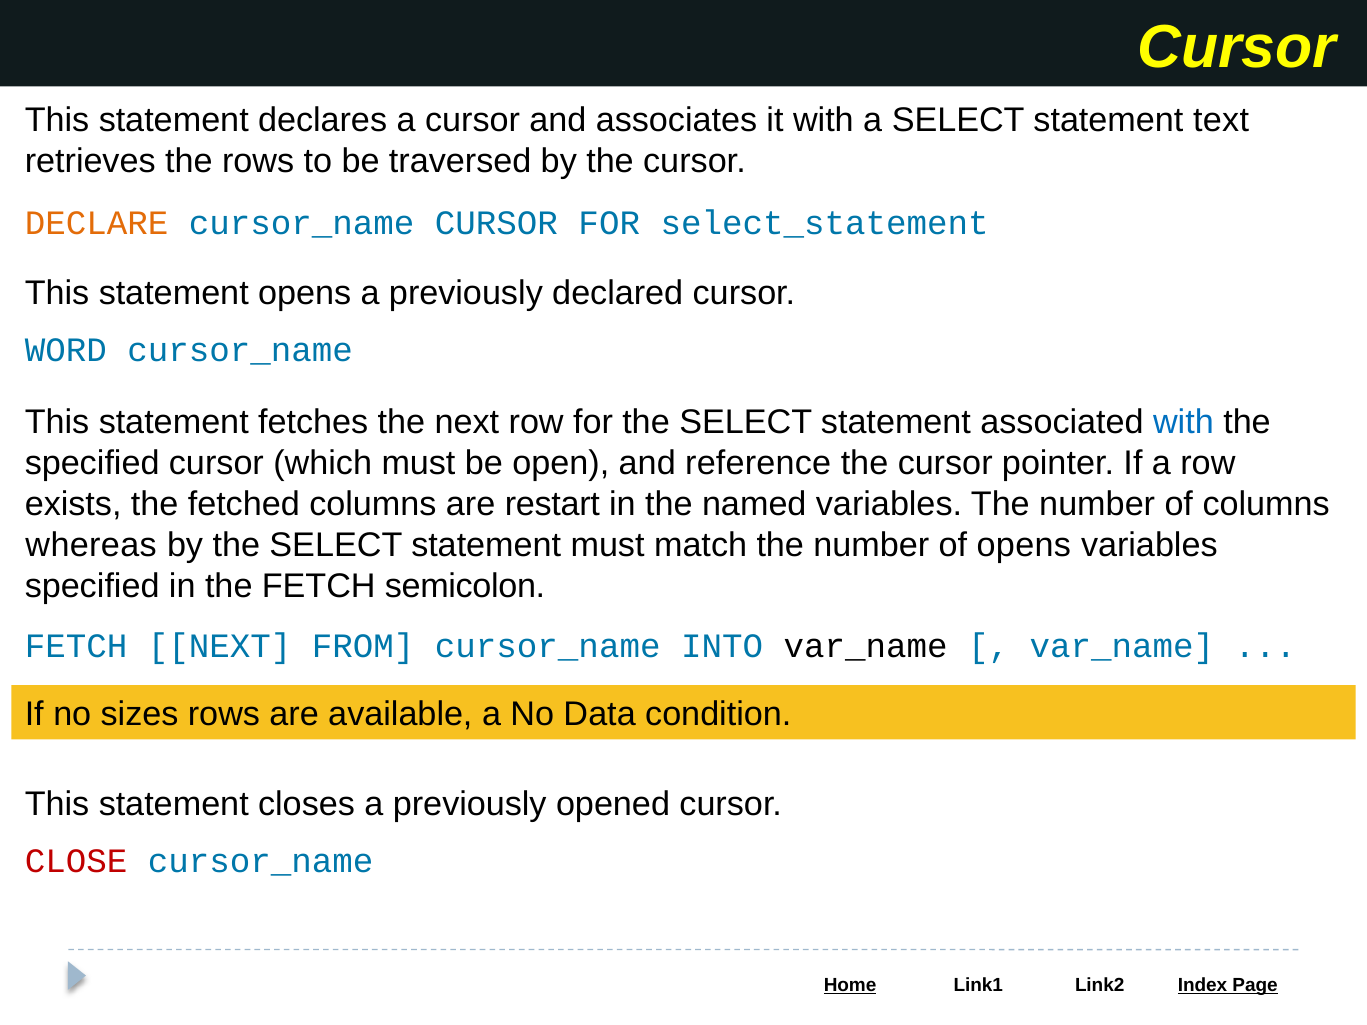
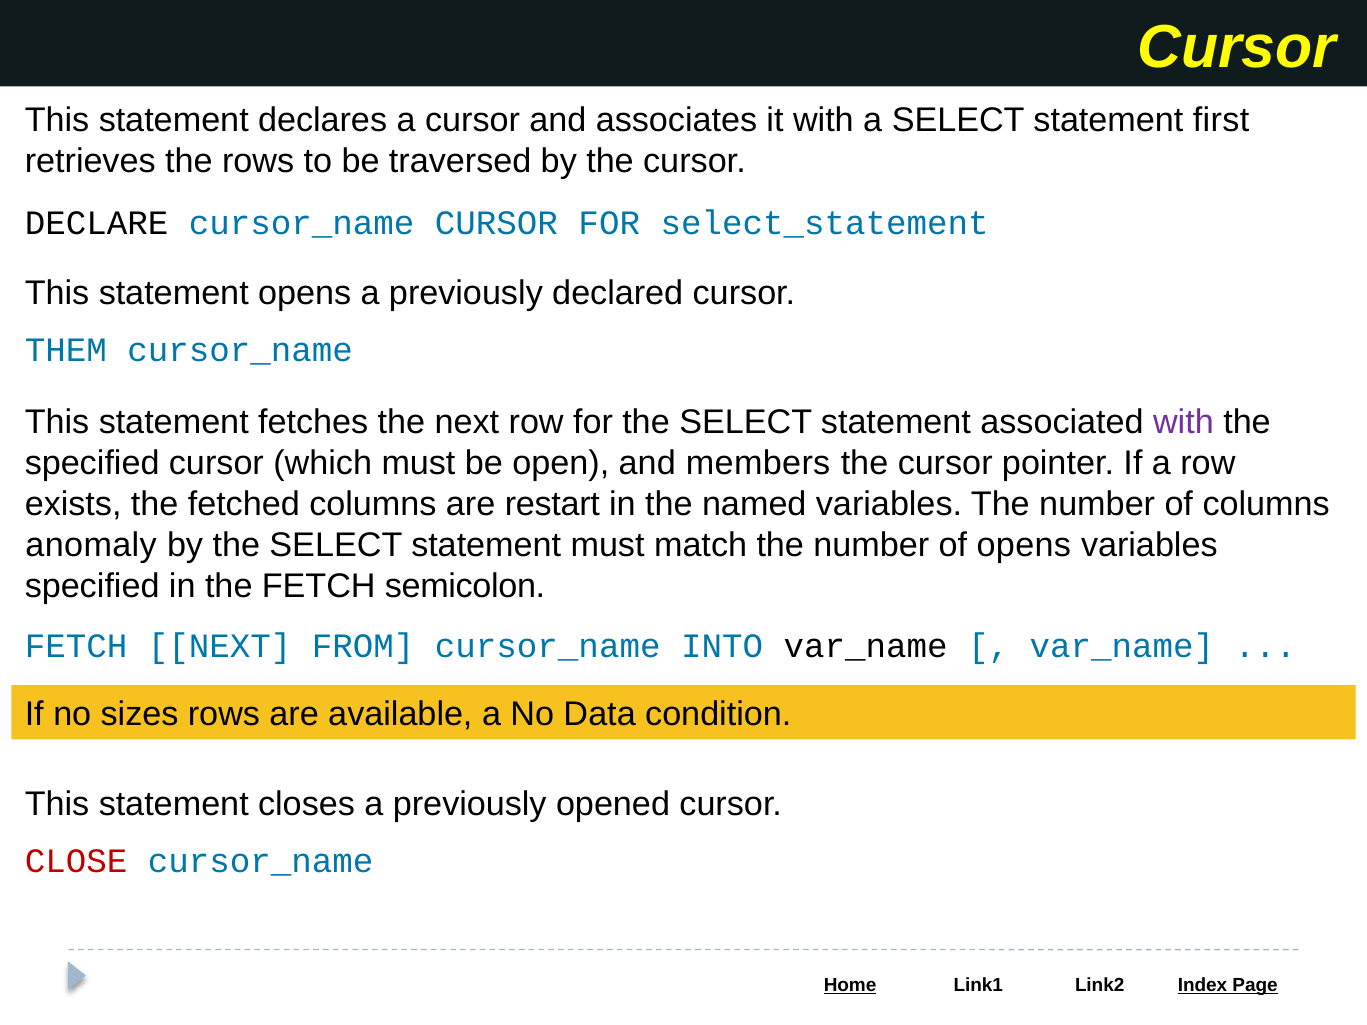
text: text -> first (1221, 121)
DECLARE colour: orange -> black (97, 223)
WORD: WORD -> THEM (66, 350)
with colour: blue -> purple (1183, 422)
reference: reference -> members (758, 463)
whereas: whereas -> anomaly (91, 545)
